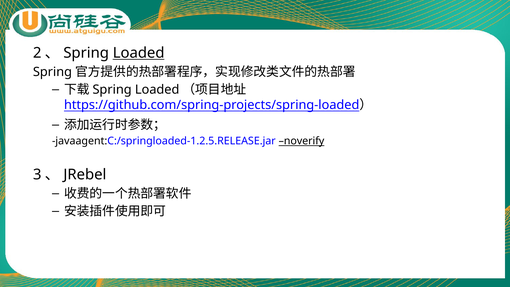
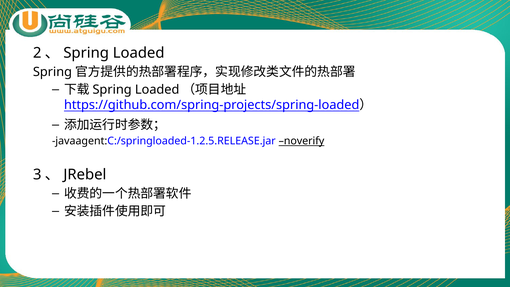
Loaded underline: present -> none (139, 53)
